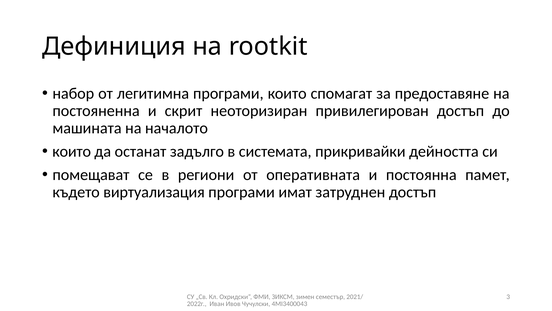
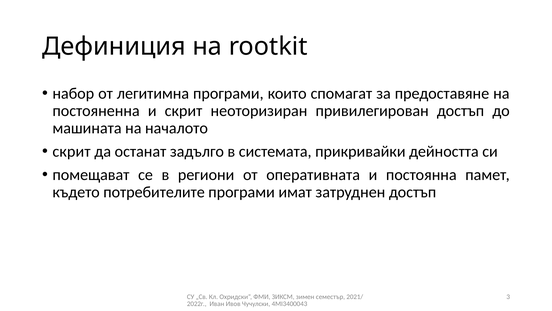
които: които -> скрит (72, 151)
виртуализация: виртуализация -> потребителите (154, 192)
